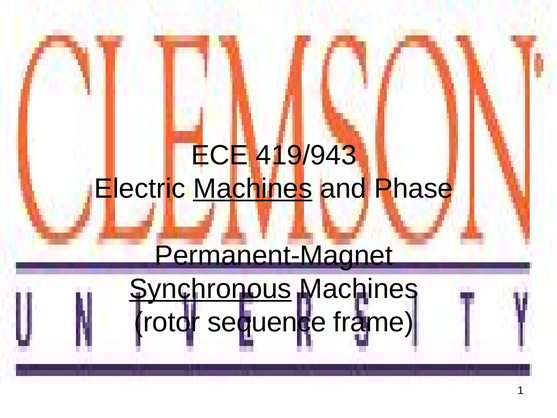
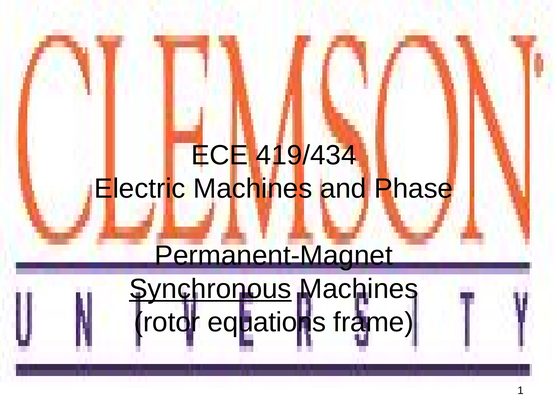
419/943: 419/943 -> 419/434 (306, 155)
Machines underline: present -> none (253, 189)
sequence: sequence -> equations (267, 322)
